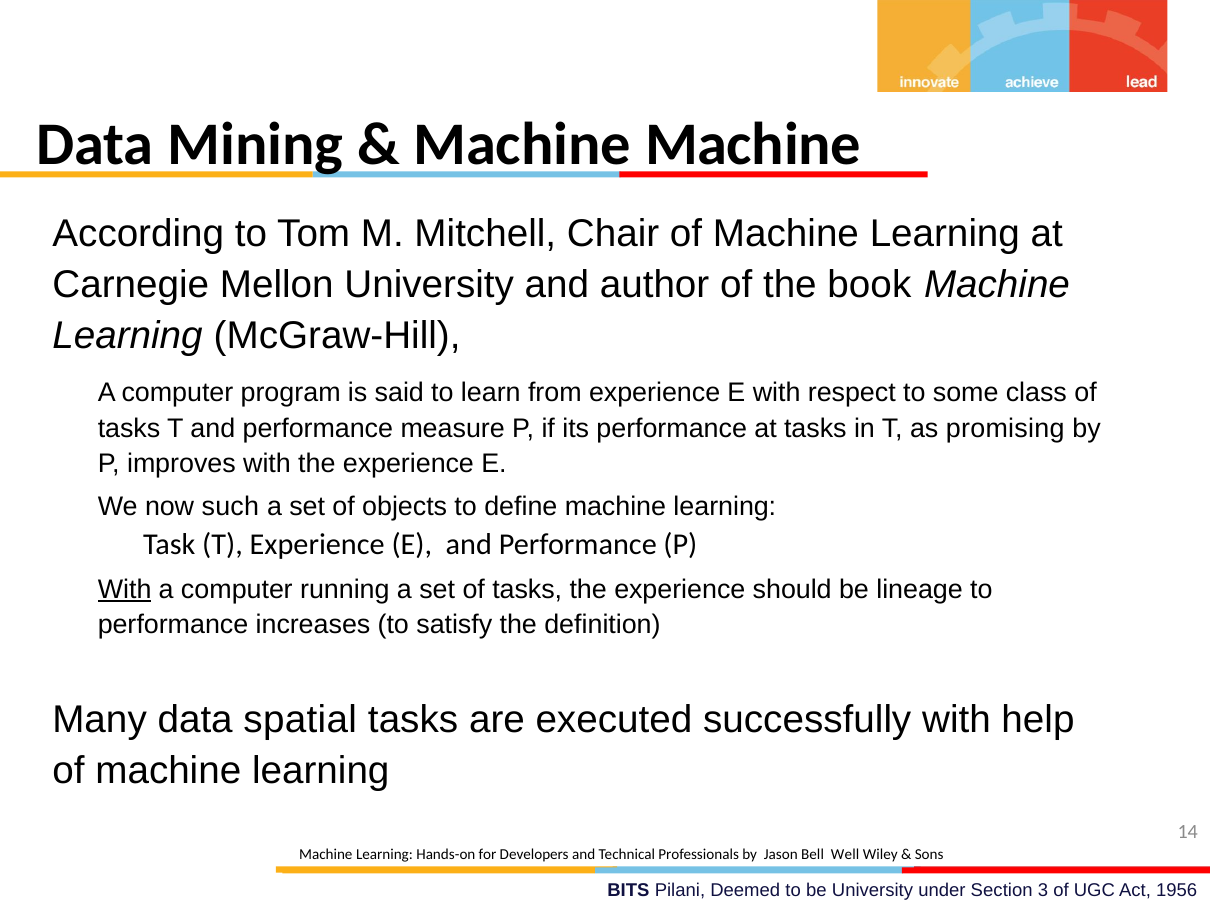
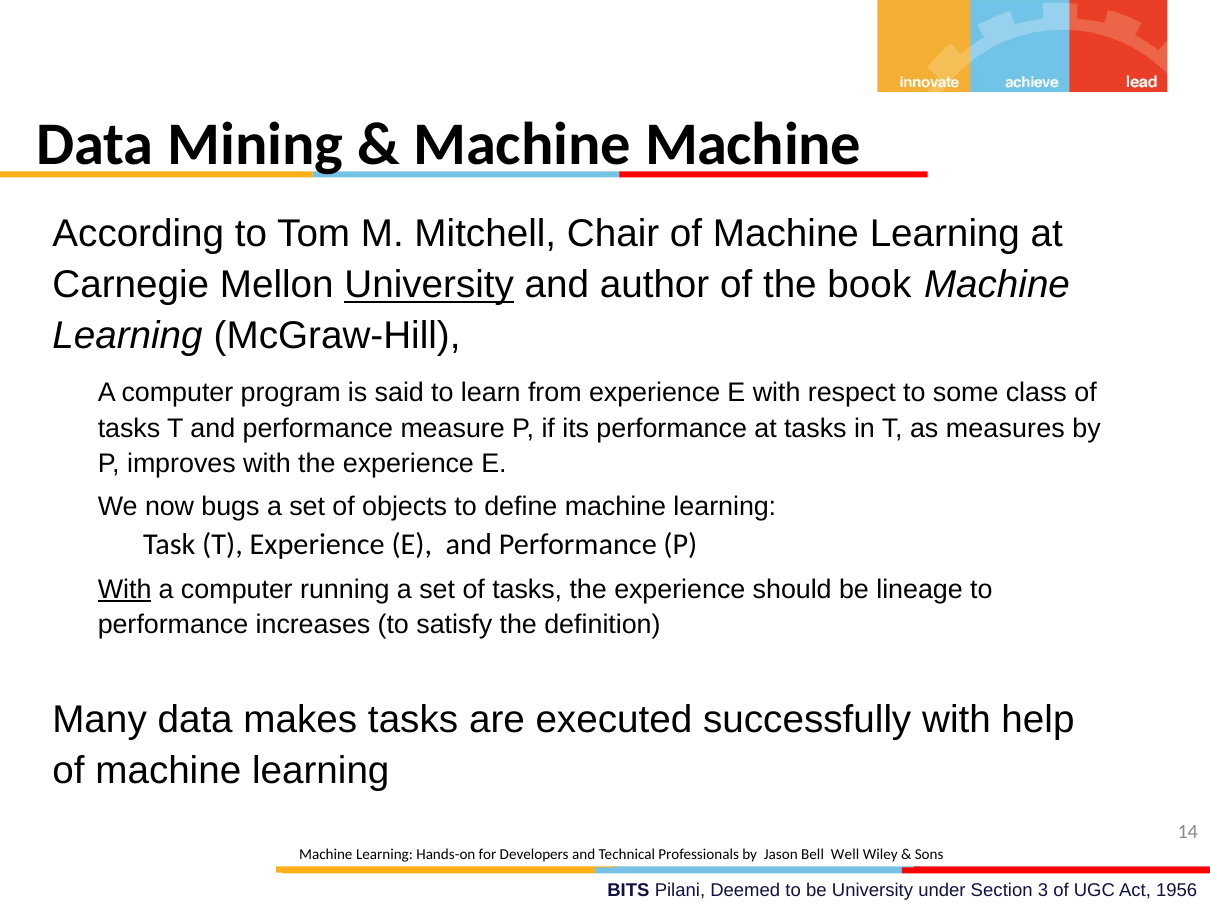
University underline: none -> present (429, 285)
promising: promising -> measures (1005, 428)
such: such -> bugs (230, 507)
spatial: spatial -> makes (300, 721)
